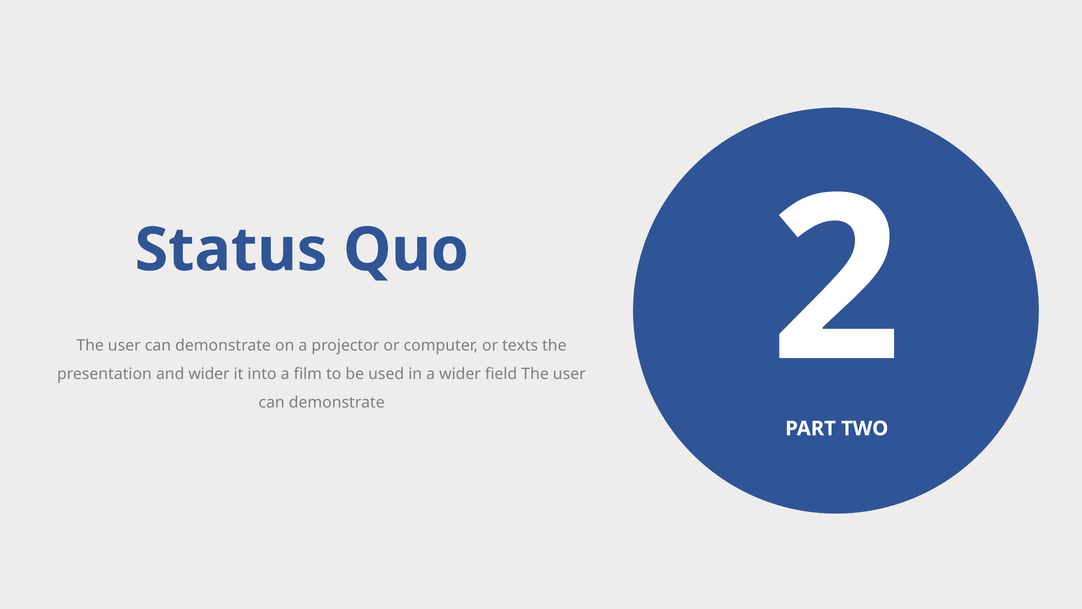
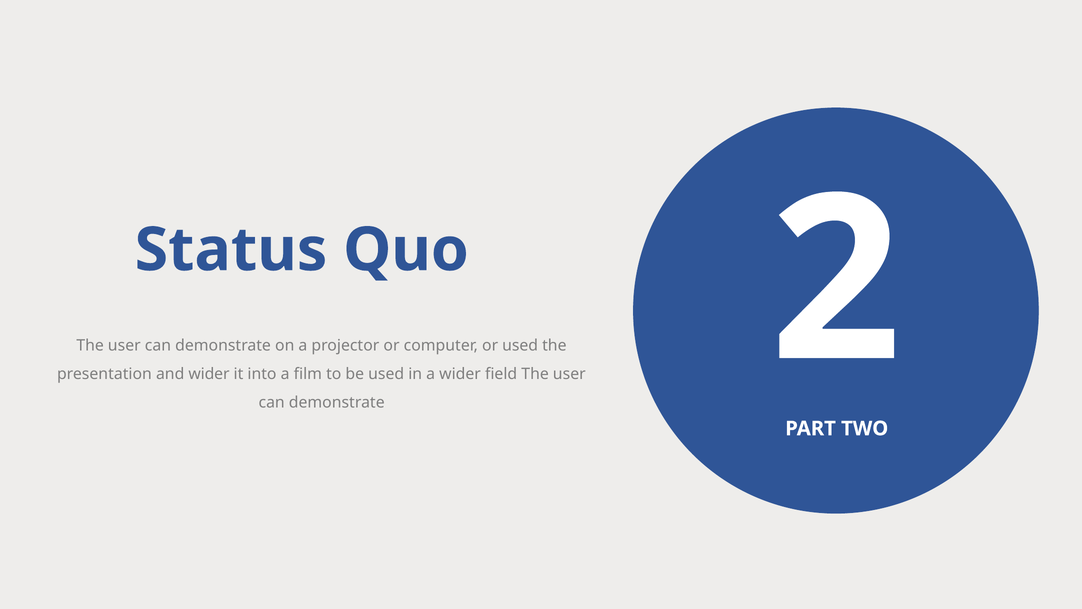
or texts: texts -> used (520, 346)
